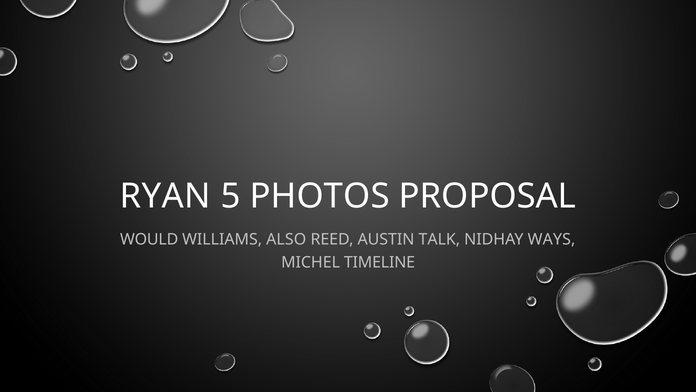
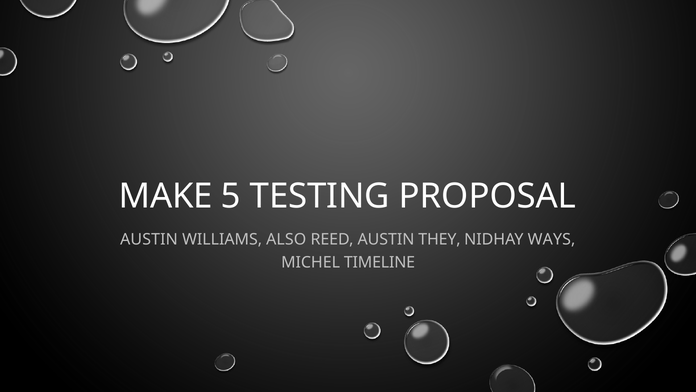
RYAN: RYAN -> MAKE (166, 196)
PHOTOS: PHOTOS -> TESTING (320, 196)
WOULD: WOULD -> AUSTIN (149, 239)
TALK: TALK -> THEY (439, 239)
